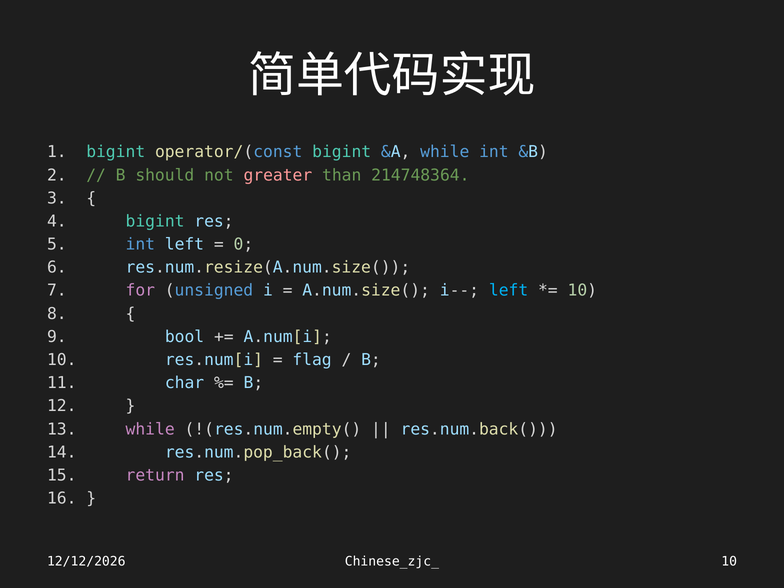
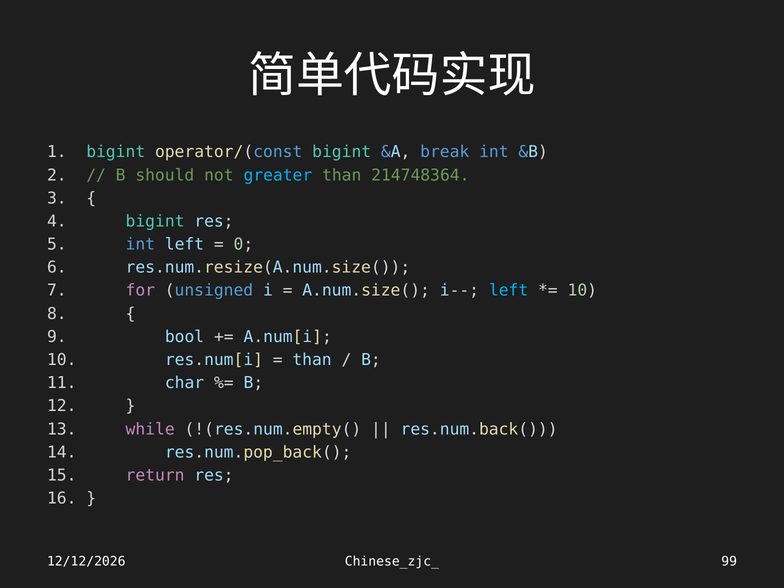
&A while: while -> break (445, 152)
greater colour: pink -> light blue (278, 175)
flag: flag -> than (312, 360)
Chinese_zjc_ 10: 10 -> 99 (729, 562)
